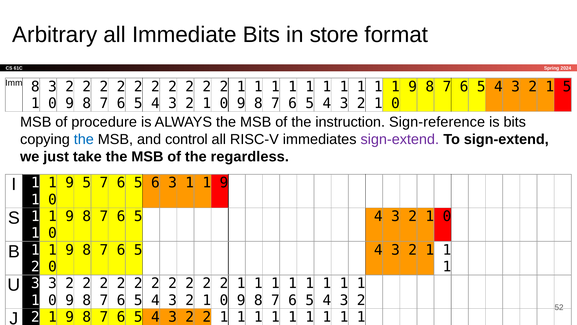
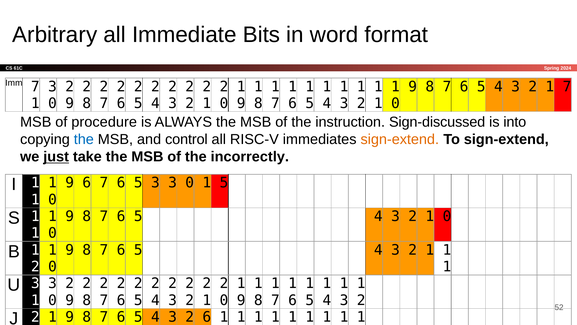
store: store -> word (334, 35)
Imm 8: 8 -> 7 (35, 86)
2 1 5: 5 -> 7 (567, 86)
Sign-reference: Sign-reference -> Sign-discussed (437, 122)
is bits: bits -> into (515, 122)
sign-extend colour: purple -> orange (400, 139)
just underline: none -> present (56, 157)
regardless: regardless -> incorrectly (250, 157)
9 5: 5 -> 6 (87, 183)
5 6: 6 -> 3 (155, 183)
1: 1 -> 0 (190, 183)
9: 9 -> 5 (224, 183)
4 3 2 2: 2 -> 6 (207, 317)
